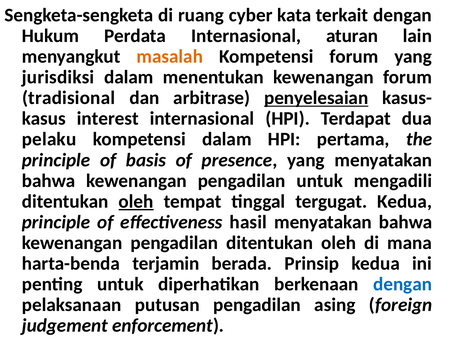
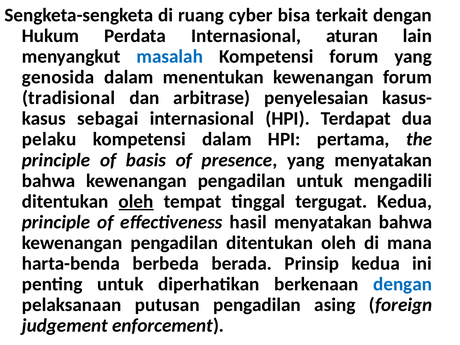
kata: kata -> bisa (294, 15)
masalah colour: orange -> blue (170, 57)
jurisdiksi: jurisdiksi -> genosida (58, 77)
penyelesaian underline: present -> none (316, 98)
interest: interest -> sebagai (108, 119)
terjamin: terjamin -> berbeda (166, 264)
